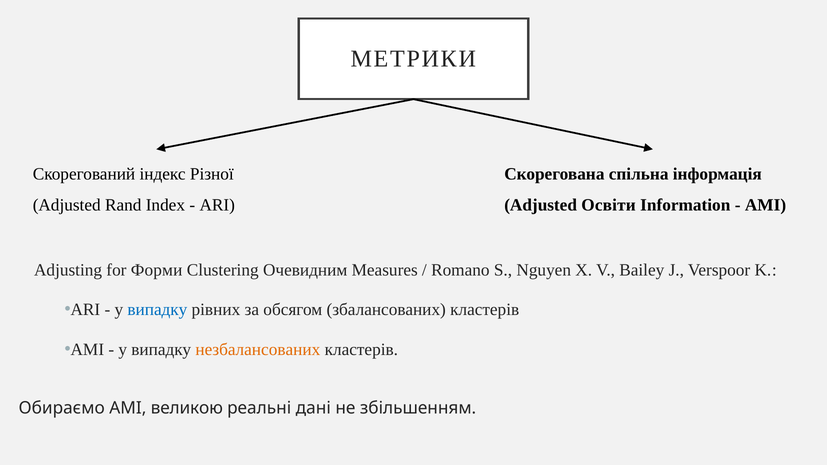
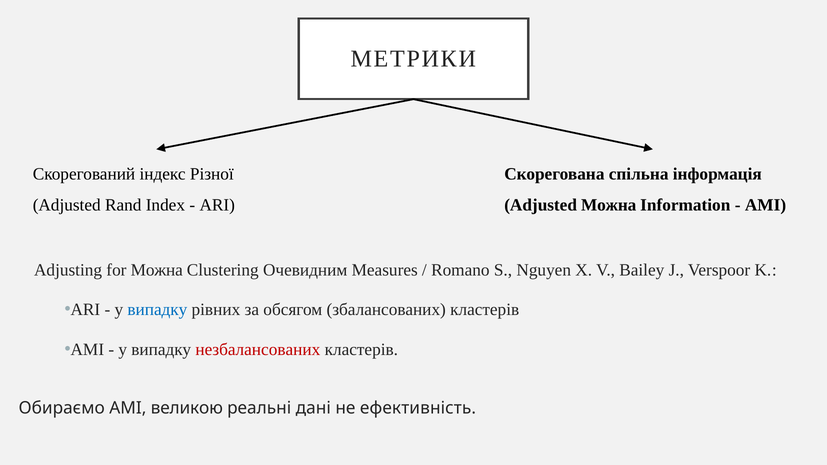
Adjusted Освіти: Освіти -> Можна (609, 205)
for Форми: Форми -> Можна (157, 270)
незбалансованих colour: orange -> red (258, 350)
збільшенням: збільшенням -> ефективність (418, 408)
